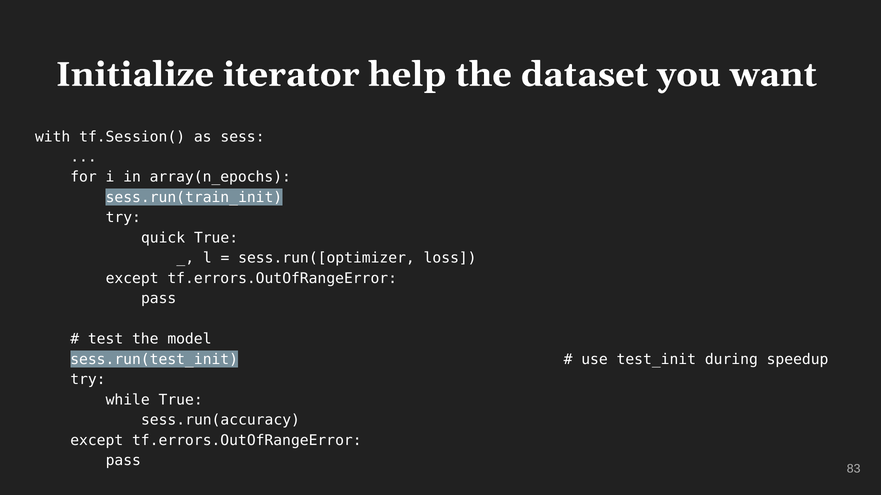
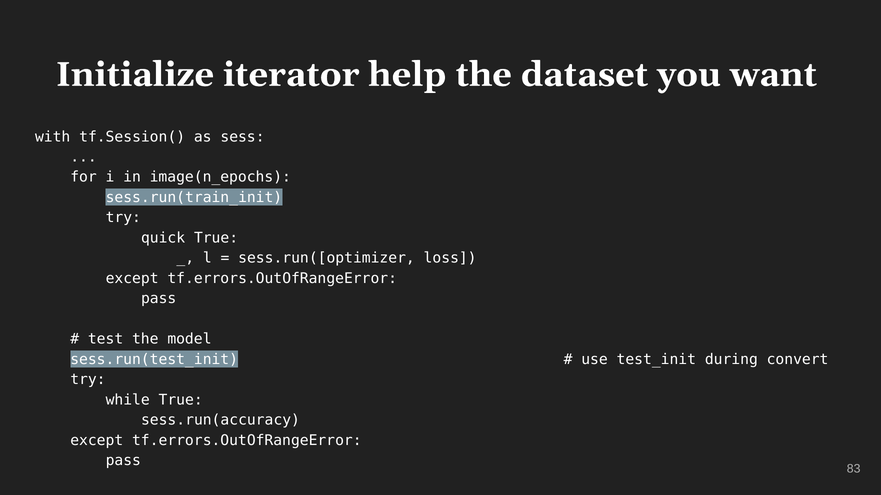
array(n_epochs: array(n_epochs -> image(n_epochs (220, 177)
speedup: speedup -> convert (798, 360)
